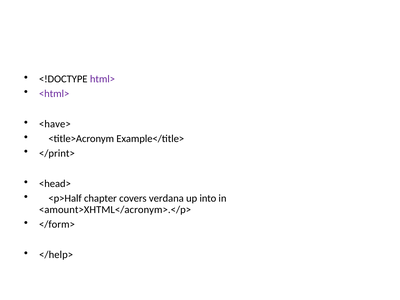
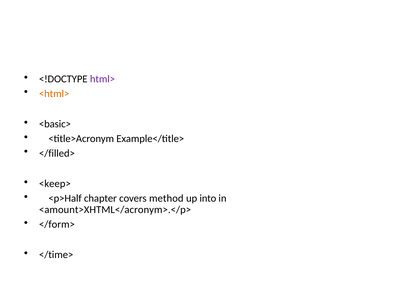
<html> colour: purple -> orange (54, 94)
<have>: <have> -> <basic> (55, 124)
</print>: </print> -> </filled> (57, 153)
<head>: <head> -> <keep> (55, 184)
verdana: verdana -> method (166, 198)
</help>: </help> -> </time> (56, 255)
